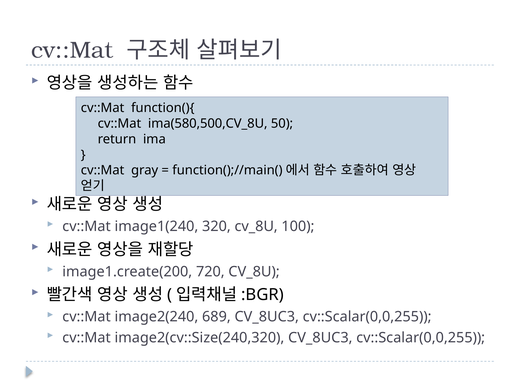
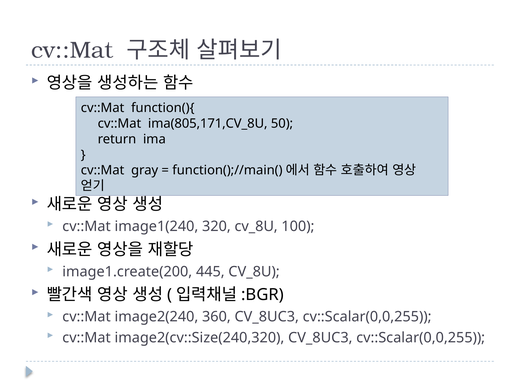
ima(580,500,CV_8U: ima(580,500,CV_8U -> ima(805,171,CV_8U (208, 124)
720: 720 -> 445 (210, 272)
689: 689 -> 360 (216, 317)
